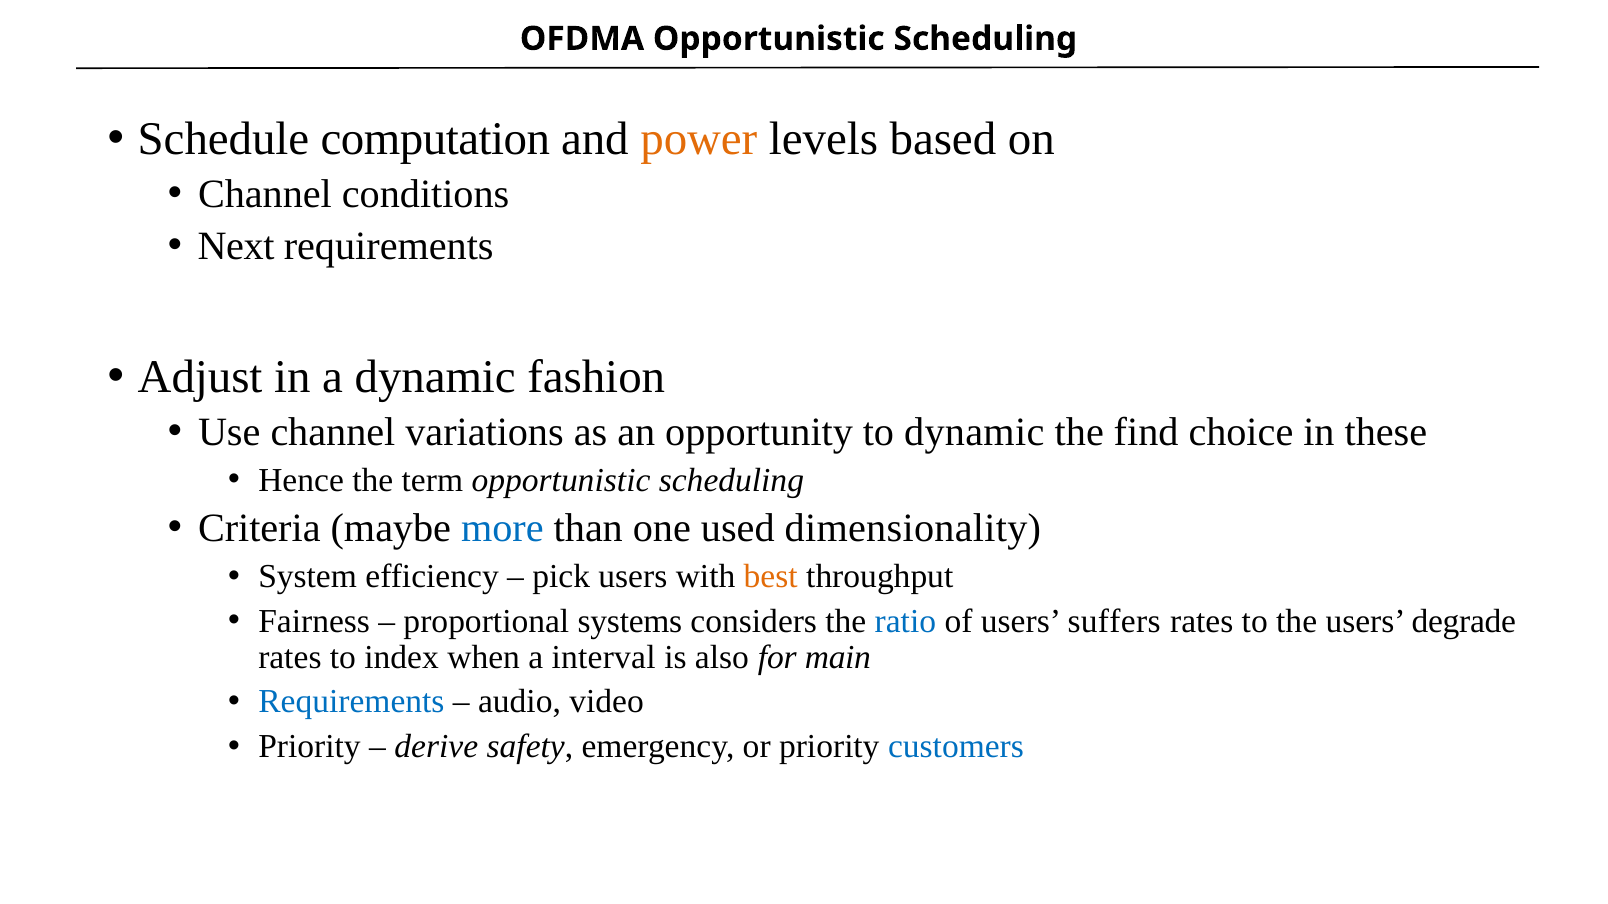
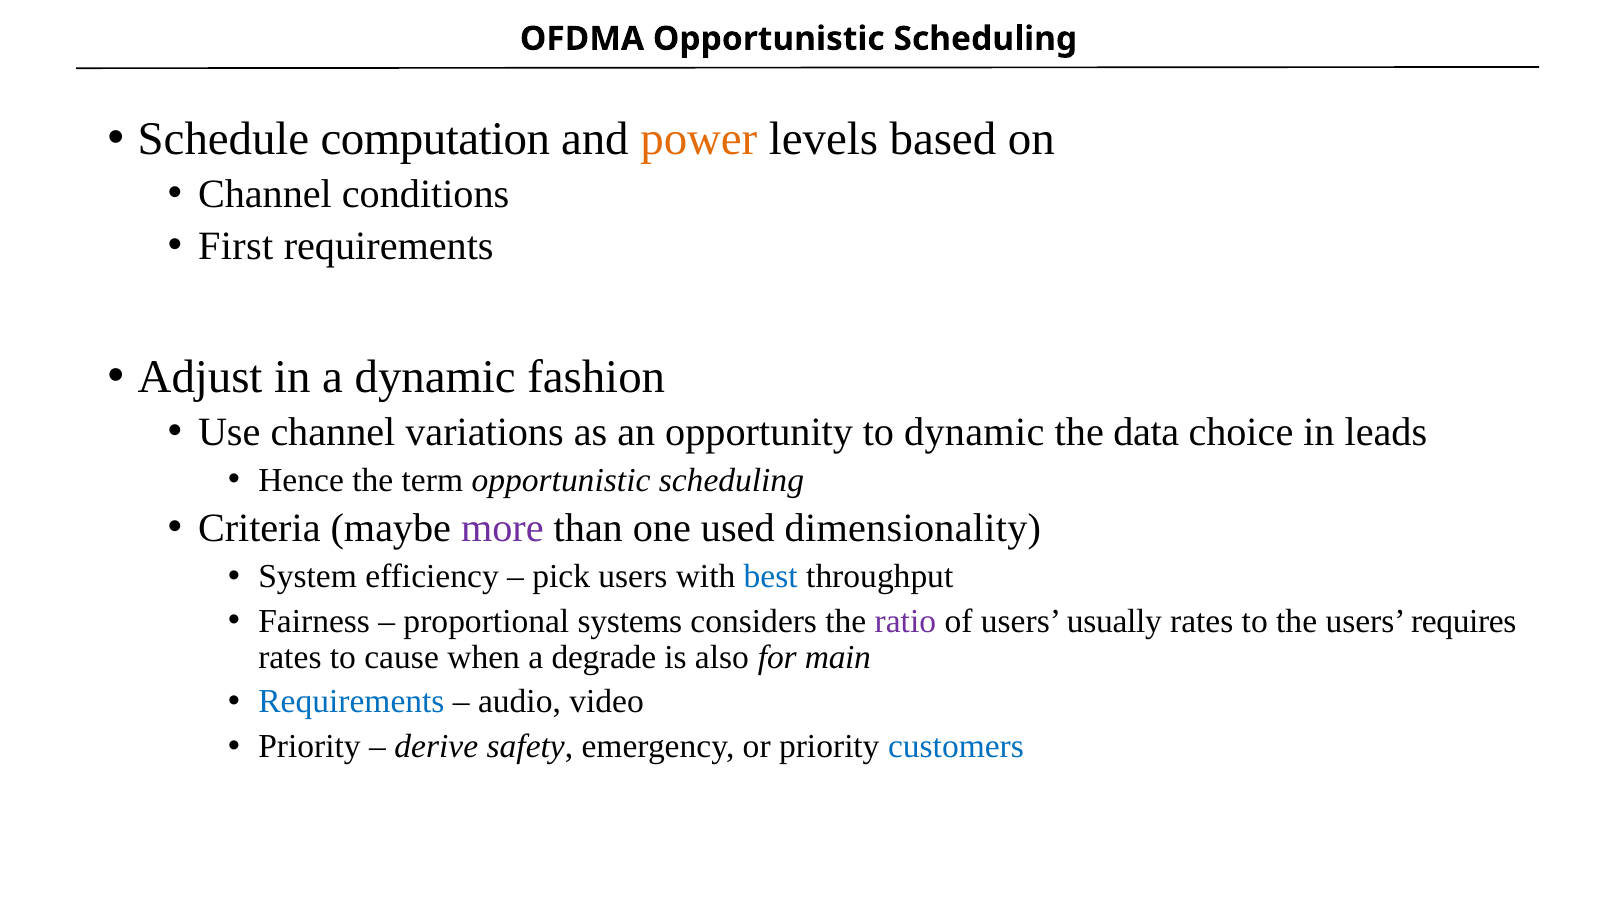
Next: Next -> First (236, 246)
find: find -> data (1146, 432)
these: these -> leads (1386, 432)
more colour: blue -> purple (502, 529)
best colour: orange -> blue (771, 577)
ratio colour: blue -> purple (905, 621)
suffers: suffers -> usually (1114, 621)
degrade: degrade -> requires (1464, 621)
index: index -> cause (402, 658)
interval: interval -> degrade (604, 658)
